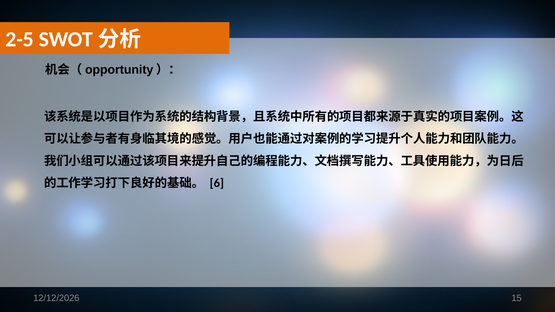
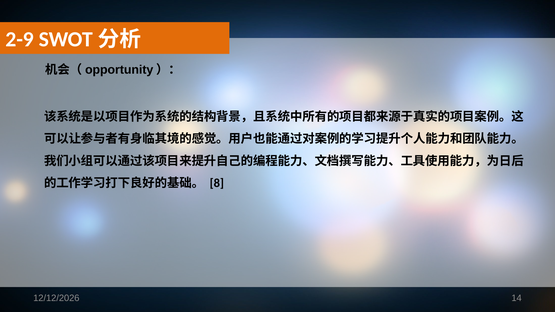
2-5: 2-5 -> 2-9 (20, 39)
6: 6 -> 8 (217, 183)
15: 15 -> 14 (517, 298)
